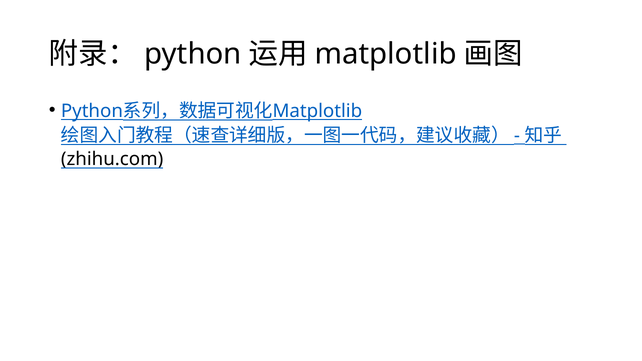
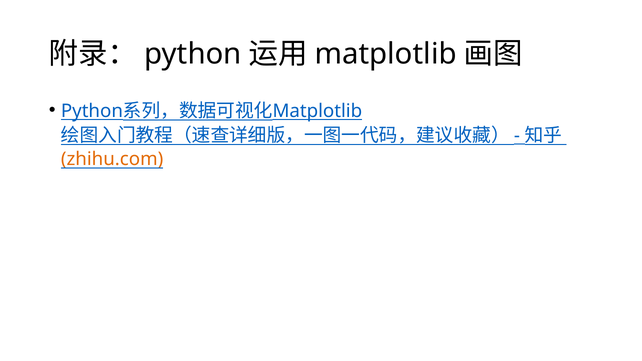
zhihu.com colour: black -> orange (112, 159)
